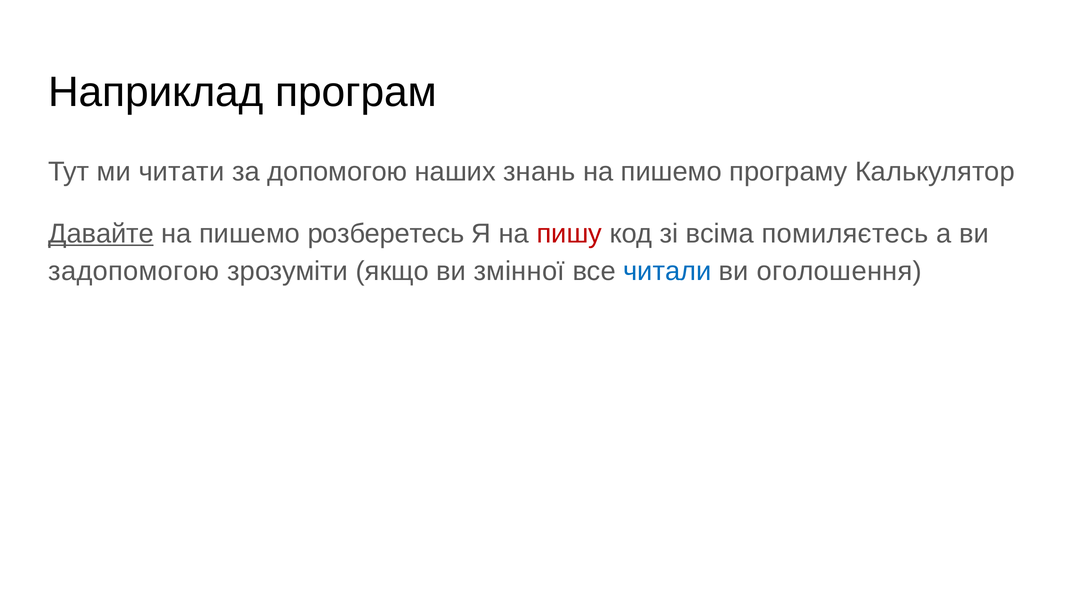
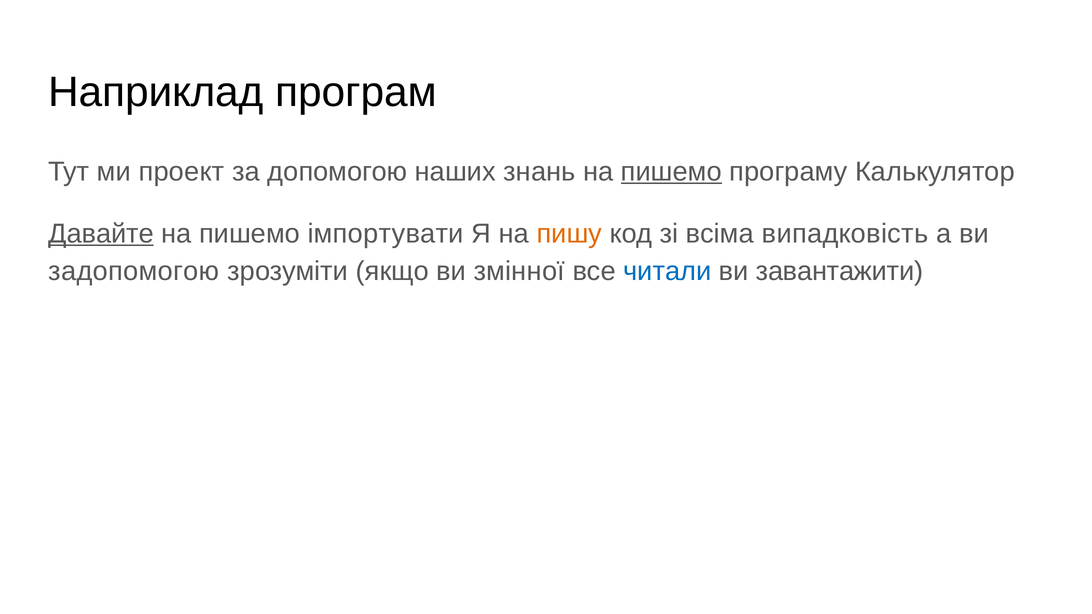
читати: читати -> проект (181, 172)
пишемо underline: none -> present (671, 172)
розберетесь: розберетесь -> імпортувати (386, 234)
пишу colour: red -> orange (569, 234)
помиляєтесь: помиляєтесь -> випадковість (845, 234)
оголошення: оголошення -> завантажити (839, 271)
